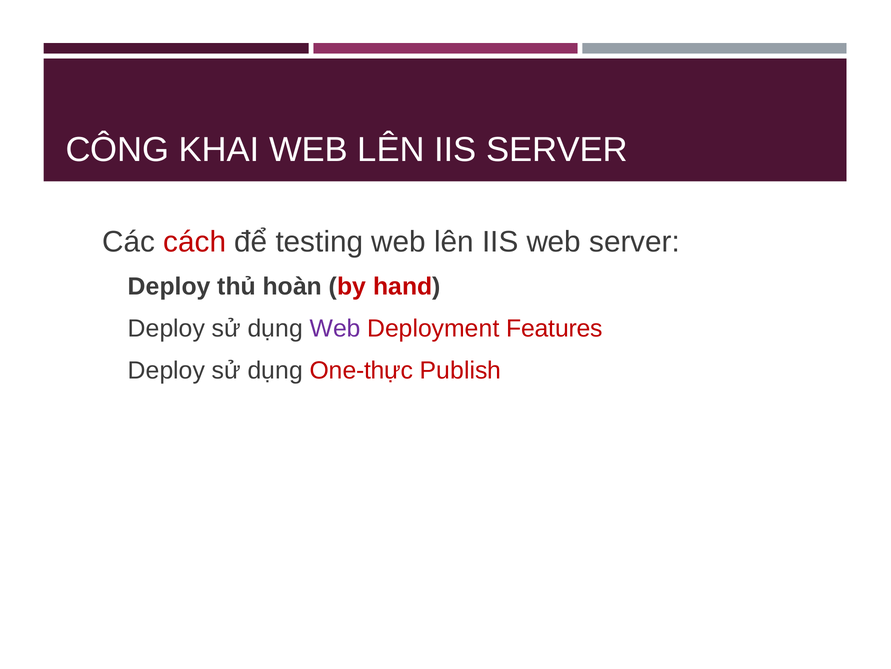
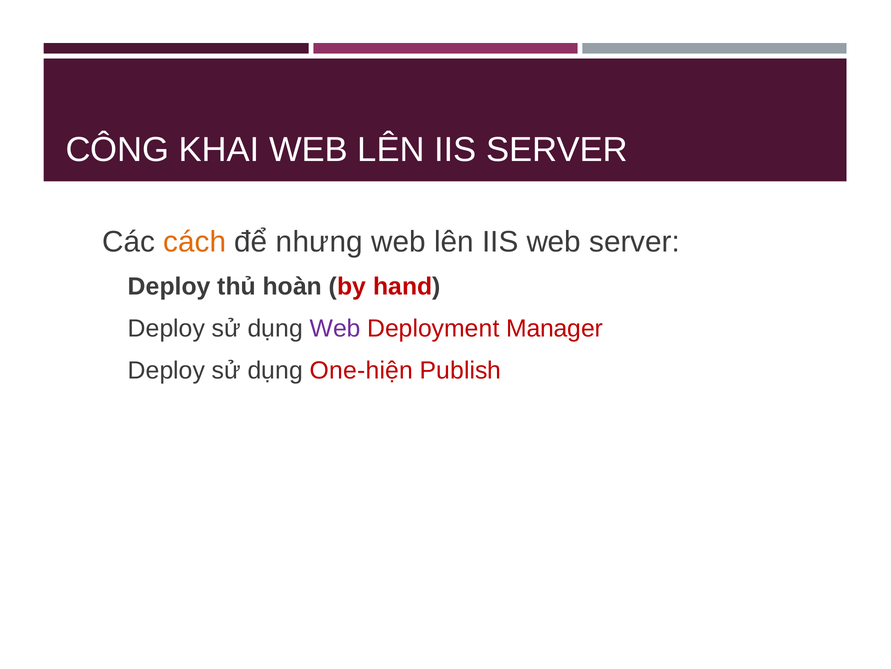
cách colour: red -> orange (195, 241)
testing: testing -> nhưng (319, 241)
Features: Features -> Manager (555, 328)
One-thực: One-thực -> One-hiện (361, 370)
